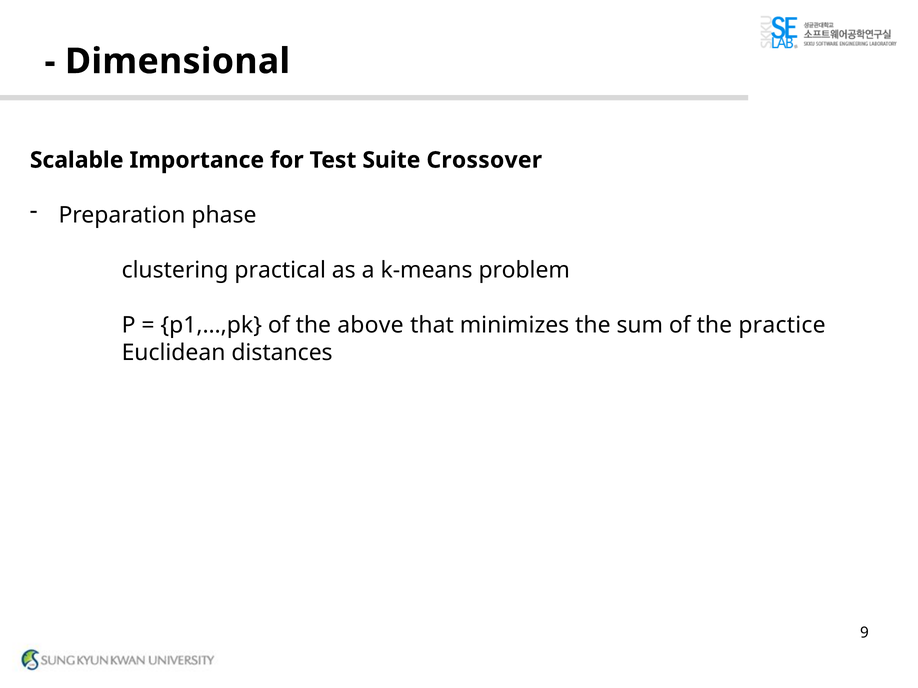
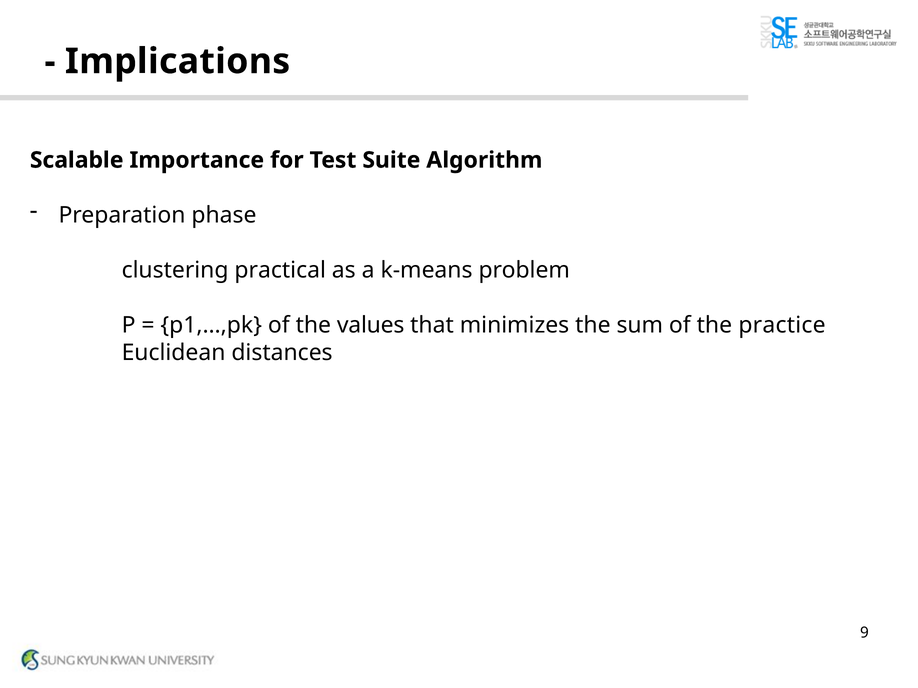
Dimensional: Dimensional -> Implications (178, 61)
Crossover: Crossover -> Algorithm (484, 160)
above: above -> values (371, 325)
